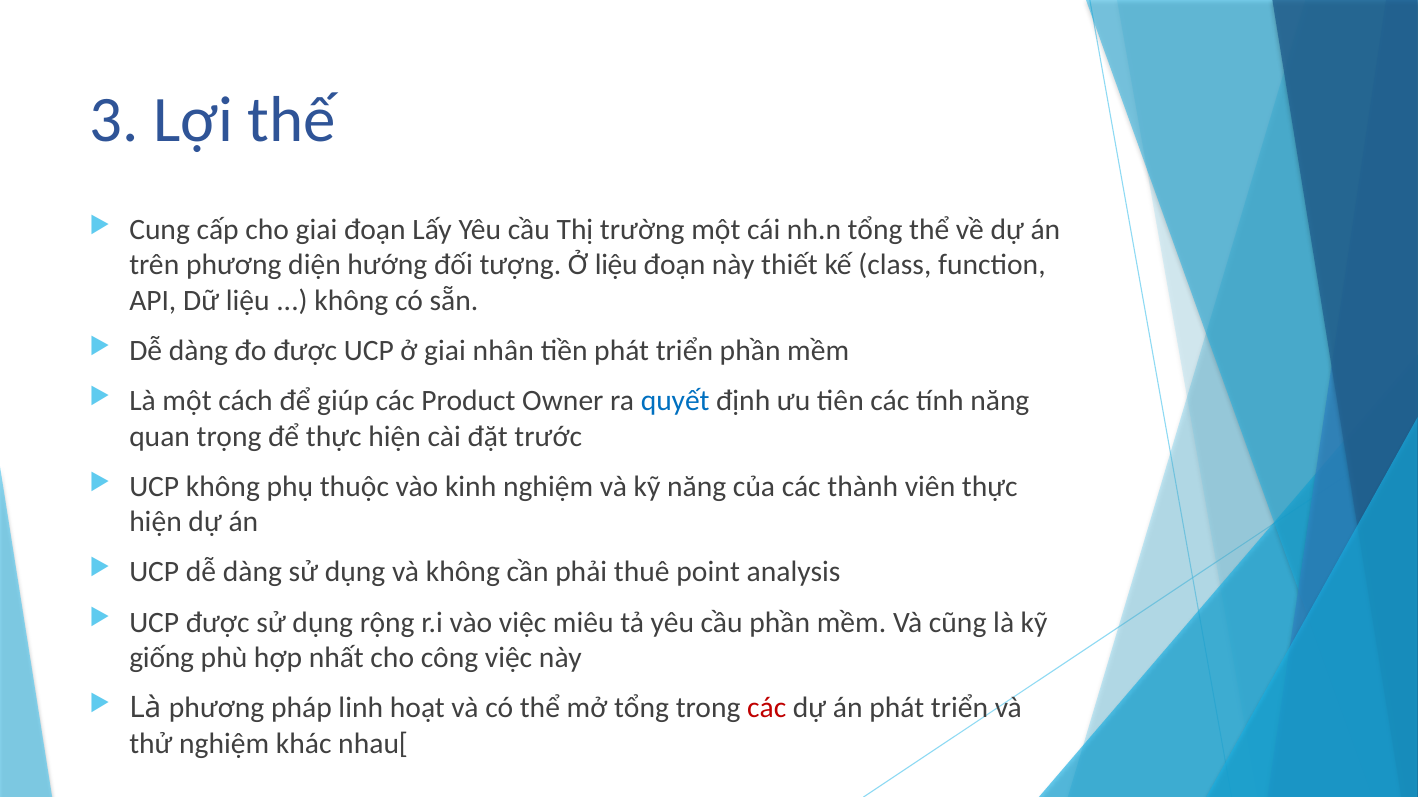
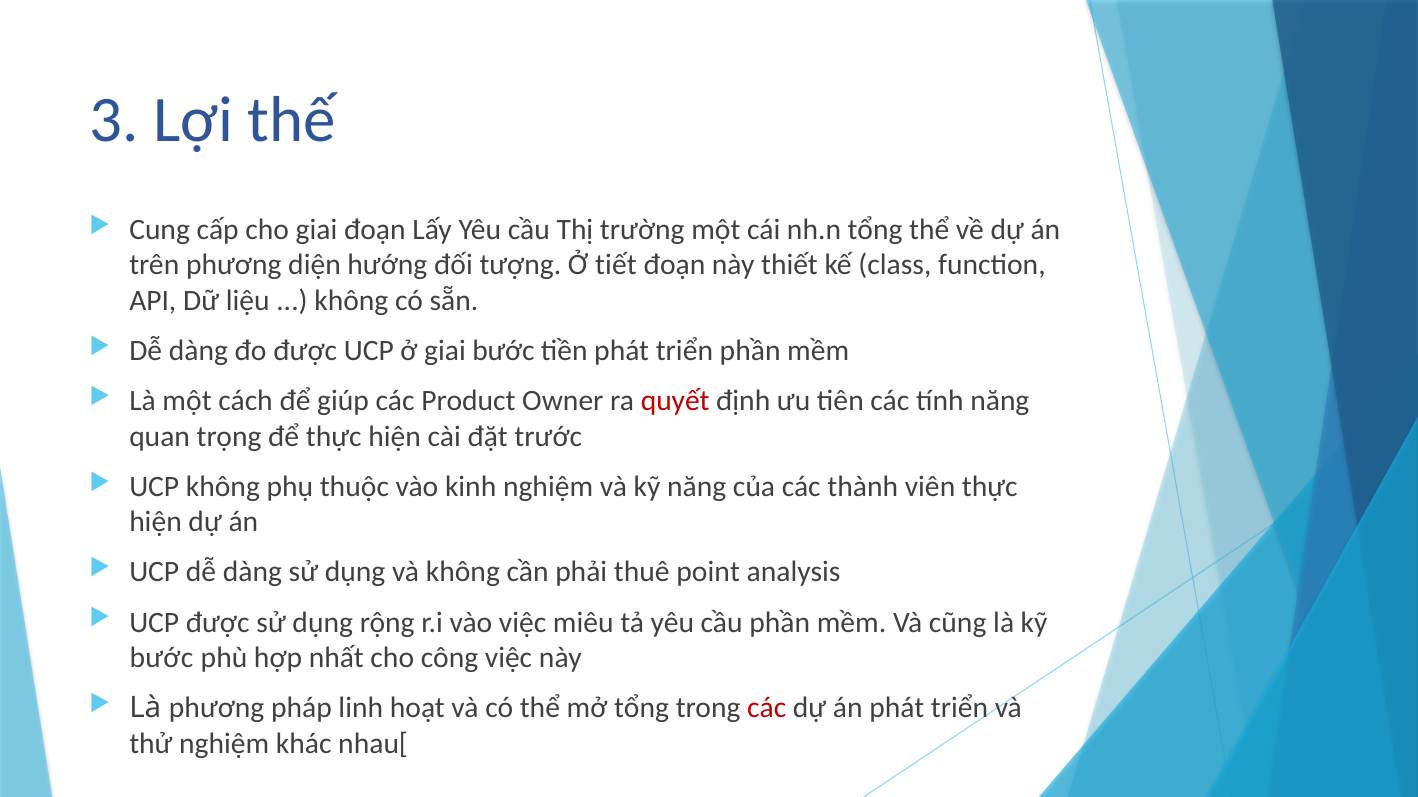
Ở liệu: liệu -> tiết (616, 265)
giai nhân: nhân -> bước (503, 351)
quyết colour: blue -> red (675, 401)
giống: giống -> bước (161, 658)
